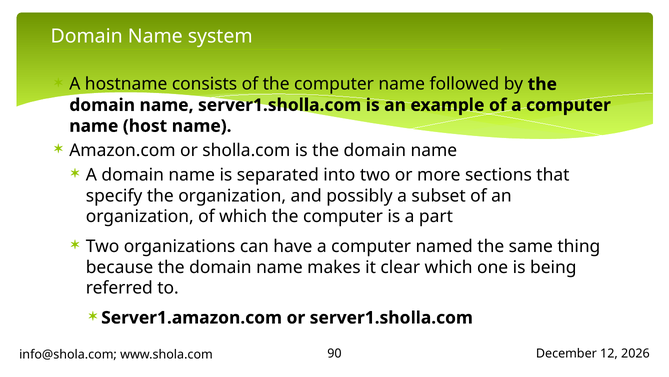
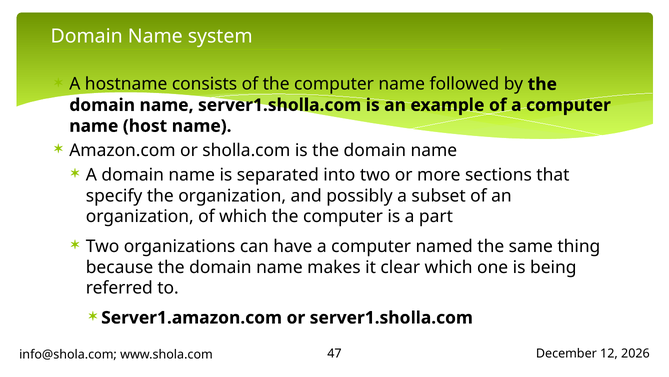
90: 90 -> 47 (334, 353)
